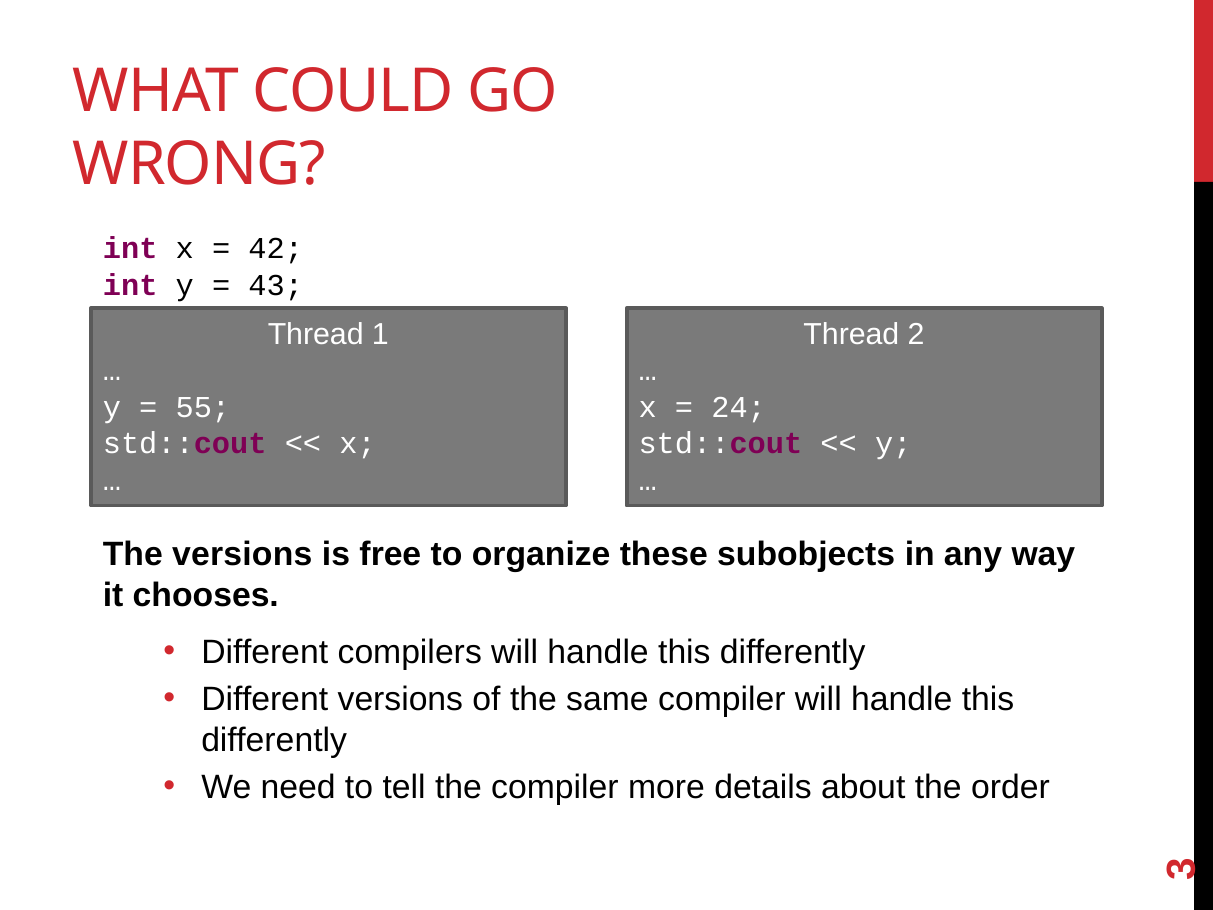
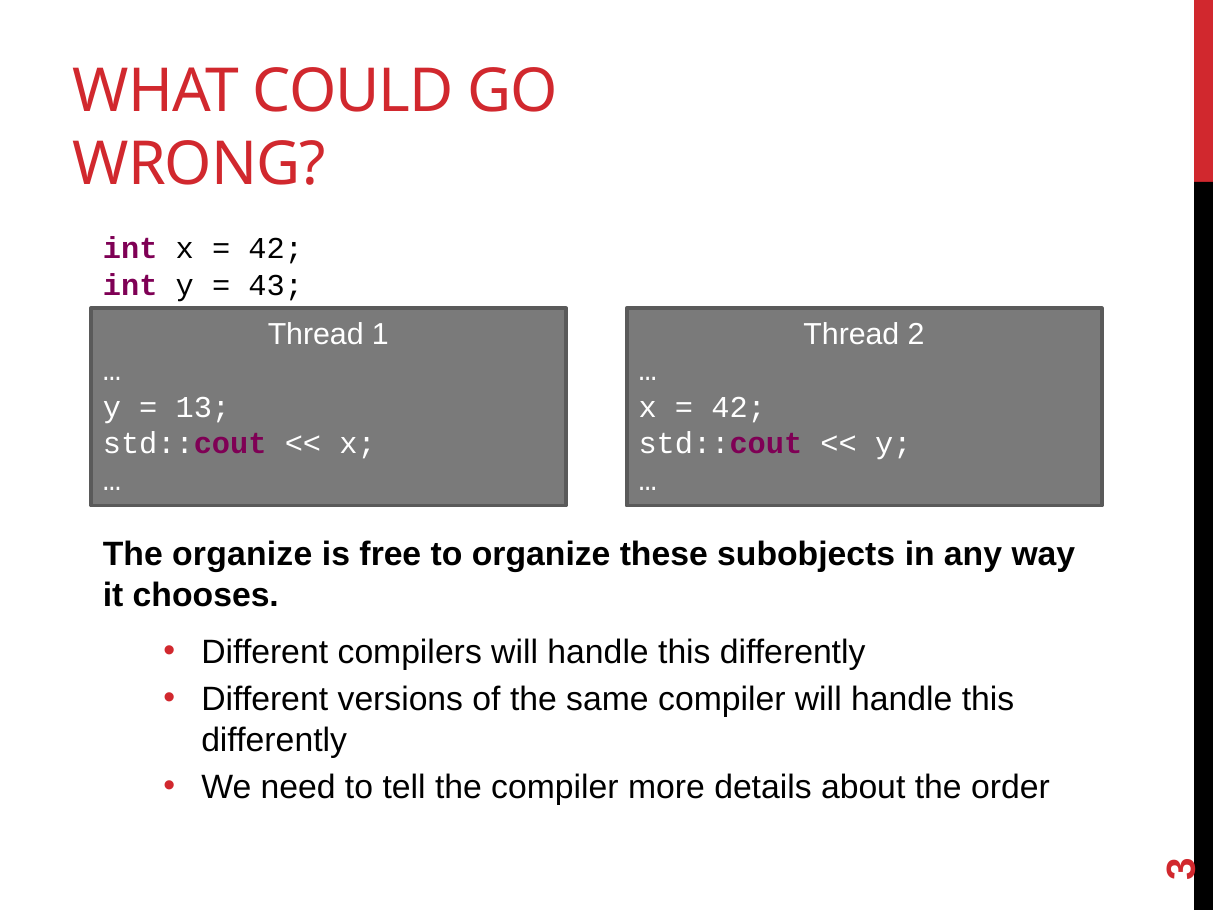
55: 55 -> 13 (203, 407)
24: 24 -> 42 (739, 407)
The versions: versions -> organize (242, 554)
